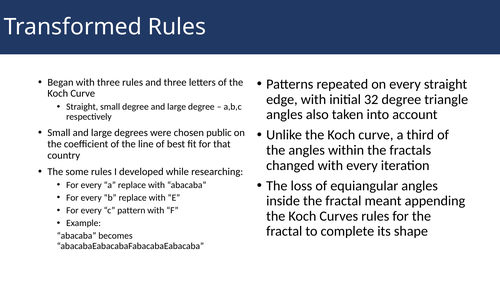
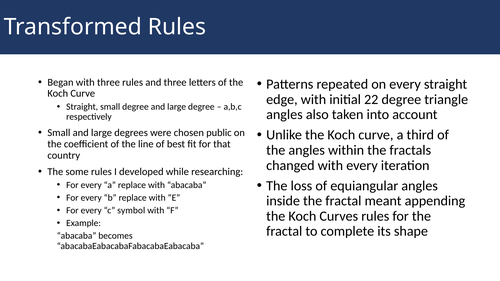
32: 32 -> 22 (371, 99)
pattern: pattern -> symbol (131, 211)
